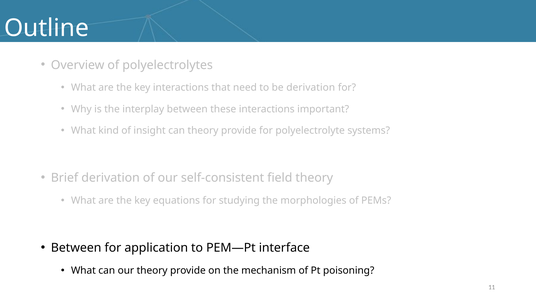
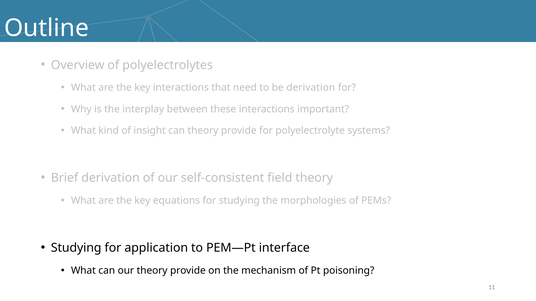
Between: Between -> Studying (76, 248)
